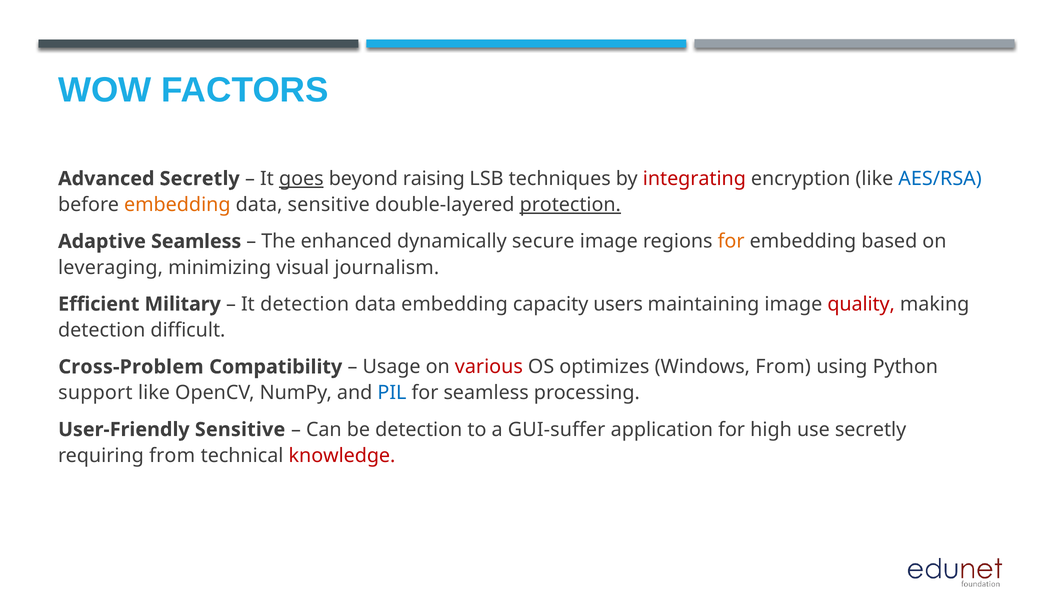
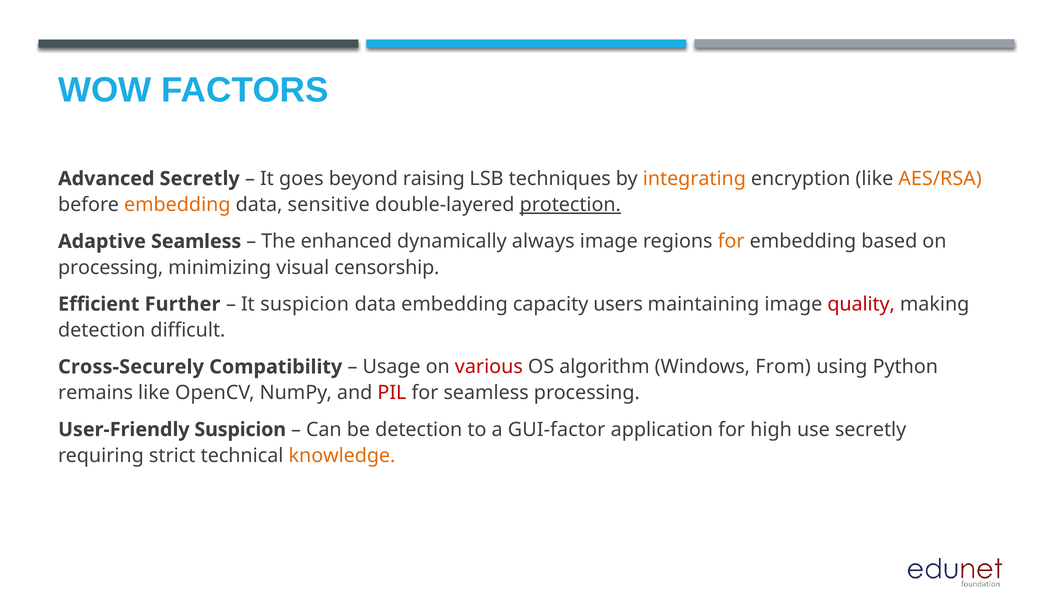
goes underline: present -> none (301, 178)
integrating colour: red -> orange (694, 178)
AES/RSA colour: blue -> orange (940, 178)
secure: secure -> always (543, 241)
leveraging: leveraging -> processing (111, 267)
journalism: journalism -> censorship (387, 267)
Military: Military -> Further (183, 304)
It detection: detection -> suspicion (305, 304)
Cross-Problem: Cross-Problem -> Cross-Securely (131, 366)
optimizes: optimizes -> algorithm (604, 366)
support: support -> remains (96, 392)
PIL colour: blue -> red (392, 392)
User-Friendly Sensitive: Sensitive -> Suspicion (240, 429)
GUI-suffer: GUI-suffer -> GUI-factor (557, 429)
requiring from: from -> strict (172, 455)
knowledge colour: red -> orange (342, 455)
